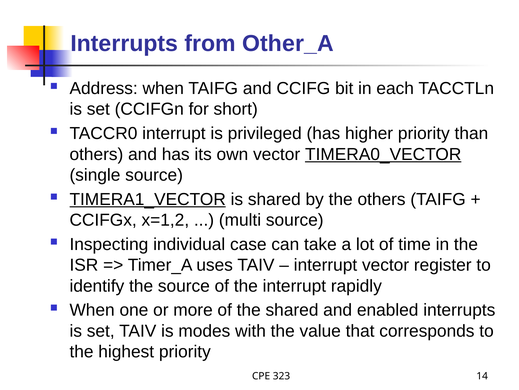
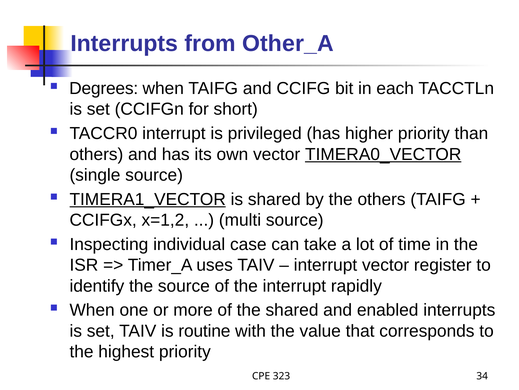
Address: Address -> Degrees (104, 88)
modes: modes -> routine (204, 330)
14: 14 -> 34 (482, 375)
